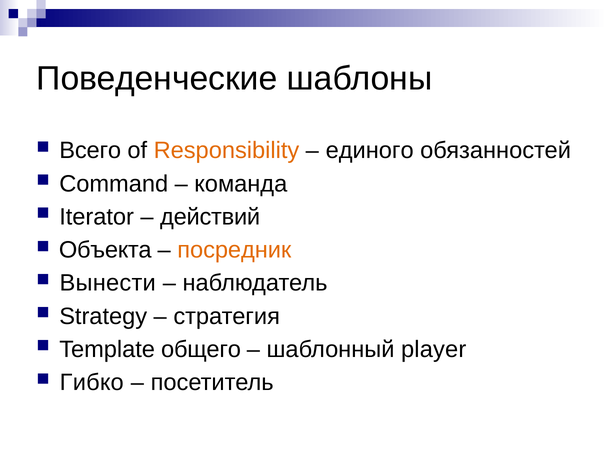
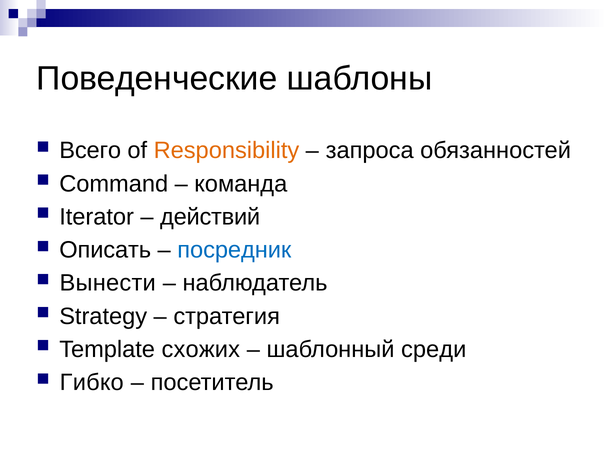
единого: единого -> запроса (370, 151)
Объекта: Объекта -> Описать (105, 250)
посредник colour: orange -> blue (234, 250)
общего: общего -> схожих (201, 349)
player: player -> среди (434, 349)
